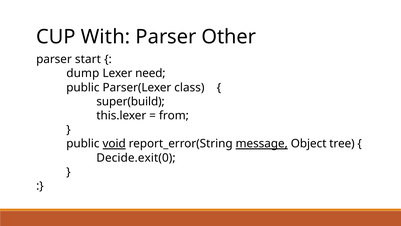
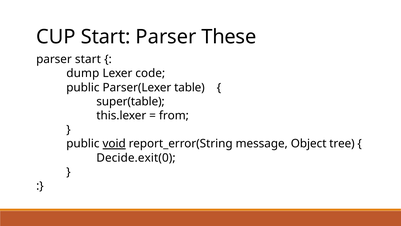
CUP With: With -> Start (106, 37)
Other: Other -> These (229, 37)
need: need -> code (150, 73)
class: class -> table (189, 87)
super(build: super(build -> super(table (131, 101)
message underline: present -> none (262, 144)
